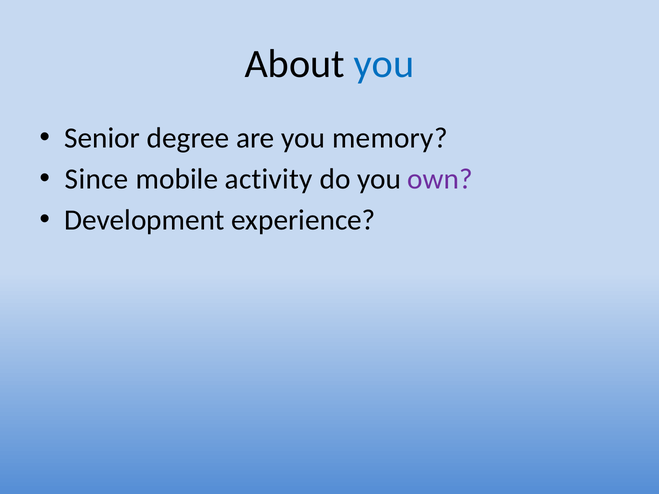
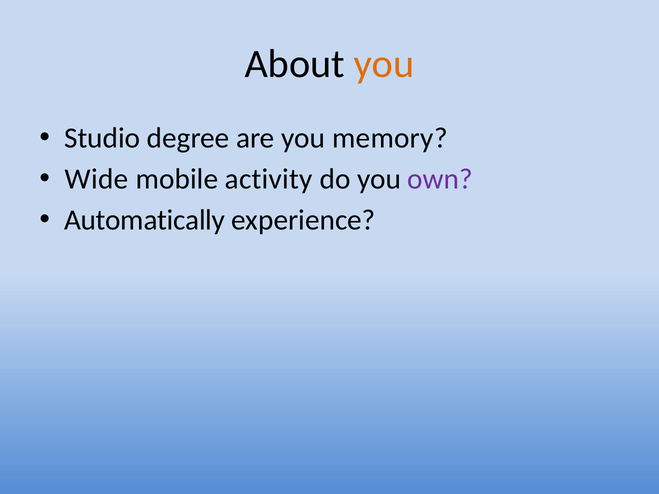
you colour: blue -> orange (384, 64)
Senior: Senior -> Studio (102, 138)
Since: Since -> Wide (97, 179)
Development: Development -> Automatically (145, 220)
